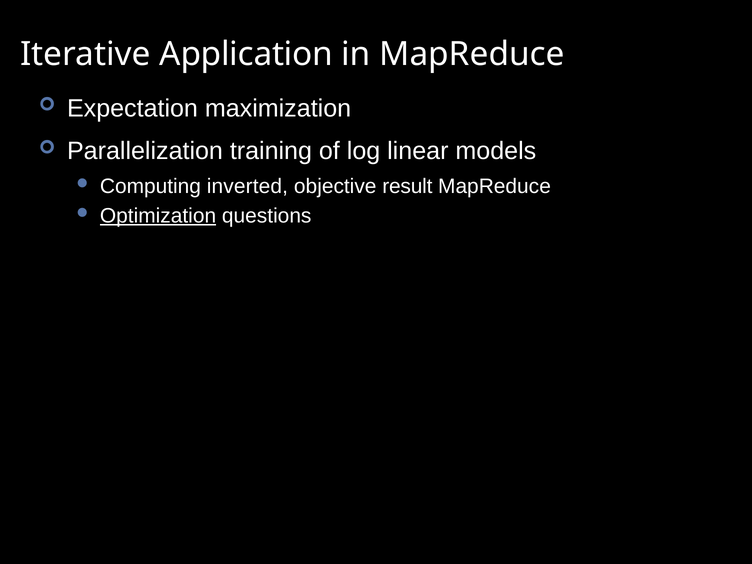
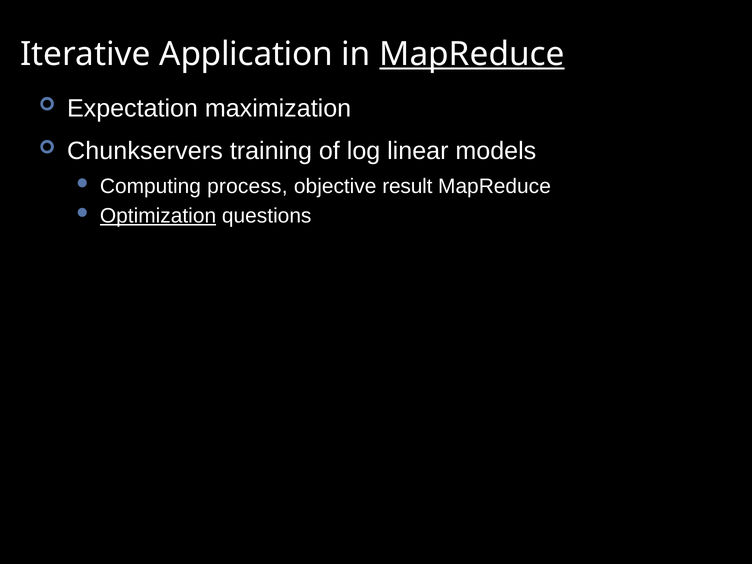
MapReduce underline: none -> present (472, 54)
Parallelization: Parallelization -> Chunkservers (145, 151)
inverted: inverted -> process (247, 187)
